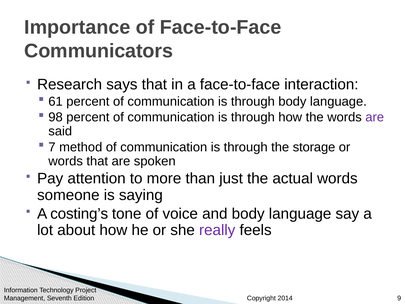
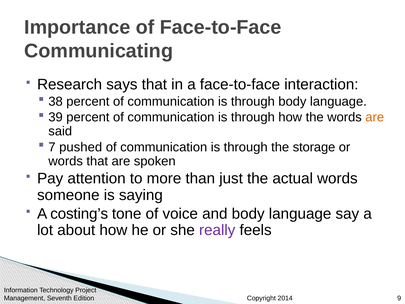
Communicators: Communicators -> Communicating (99, 51)
61: 61 -> 38 (56, 101)
98: 98 -> 39 (56, 117)
are colour: purple -> orange (375, 117)
method: method -> pushed (81, 147)
